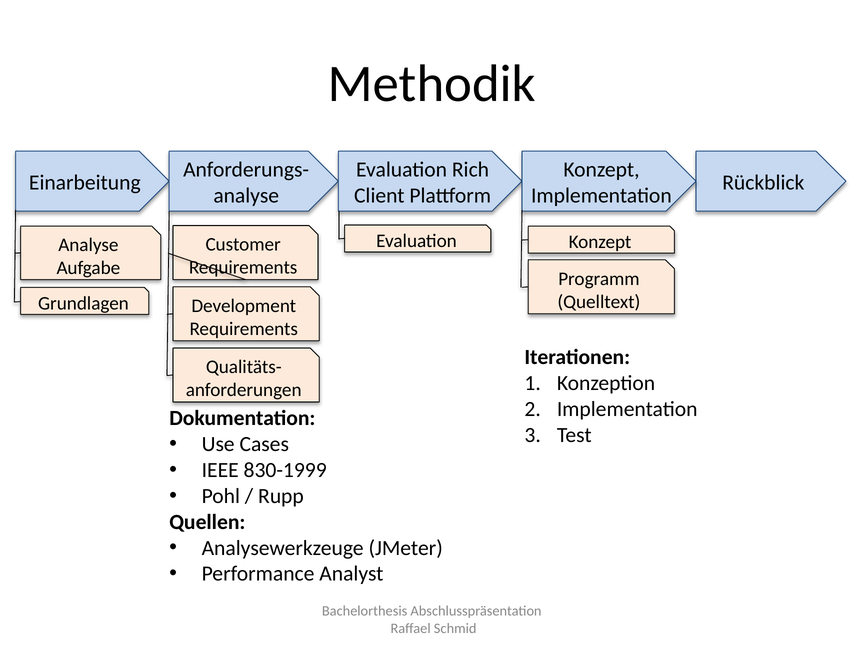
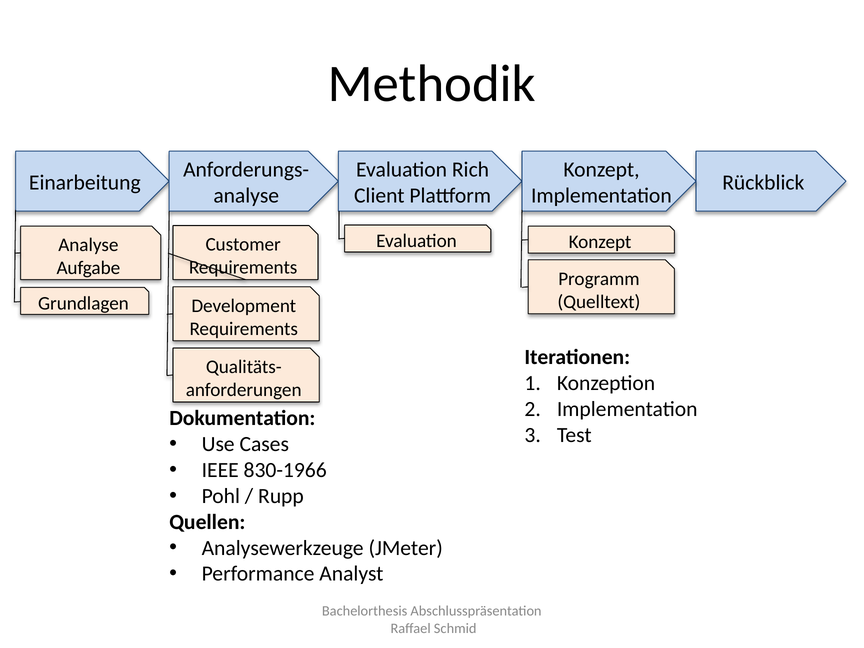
830-1999: 830-1999 -> 830-1966 (285, 470)
